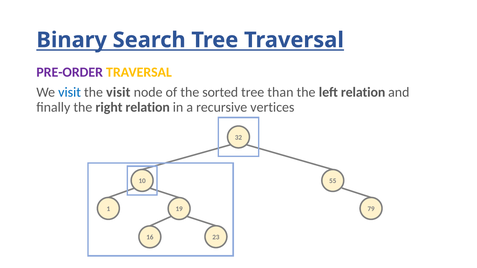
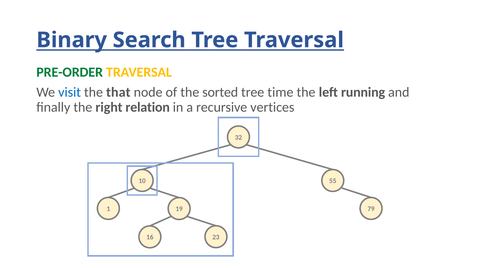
PRE-ORDER colour: purple -> green (70, 72)
the visit: visit -> that (118, 92)
than: than -> time (280, 92)
left relation: relation -> running (363, 92)
